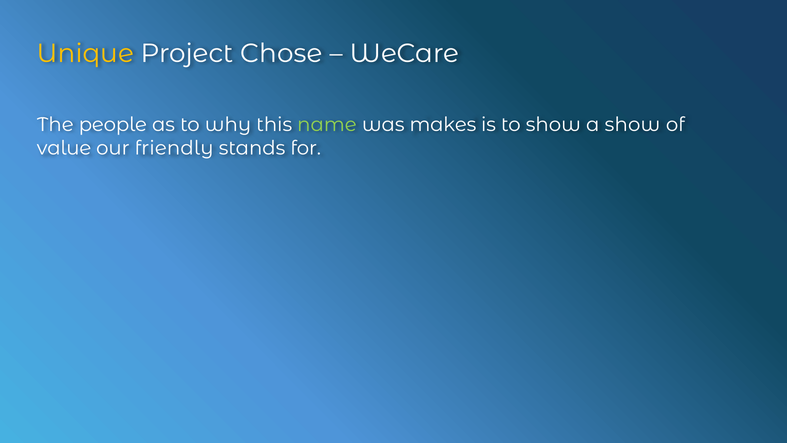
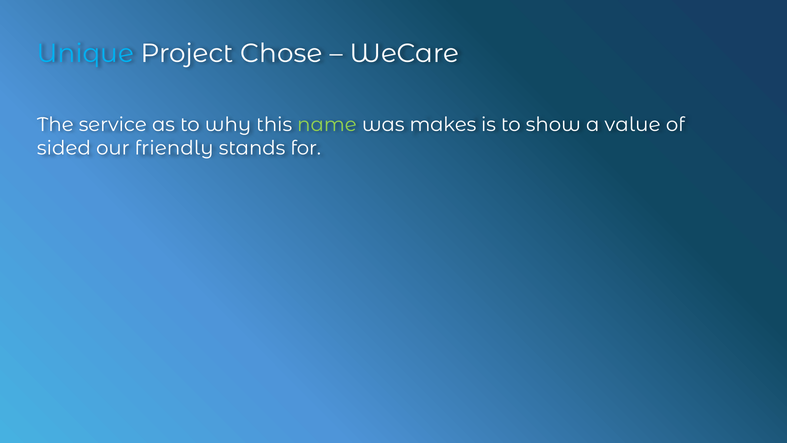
Unique colour: yellow -> light blue (85, 54)
people: people -> service (113, 125)
a show: show -> value (633, 125)
value: value -> sided (64, 148)
